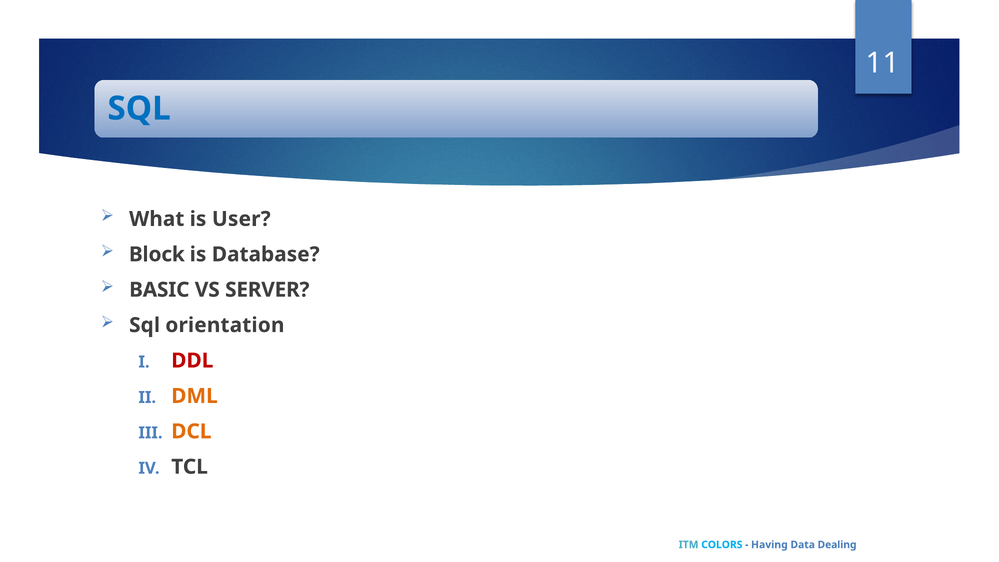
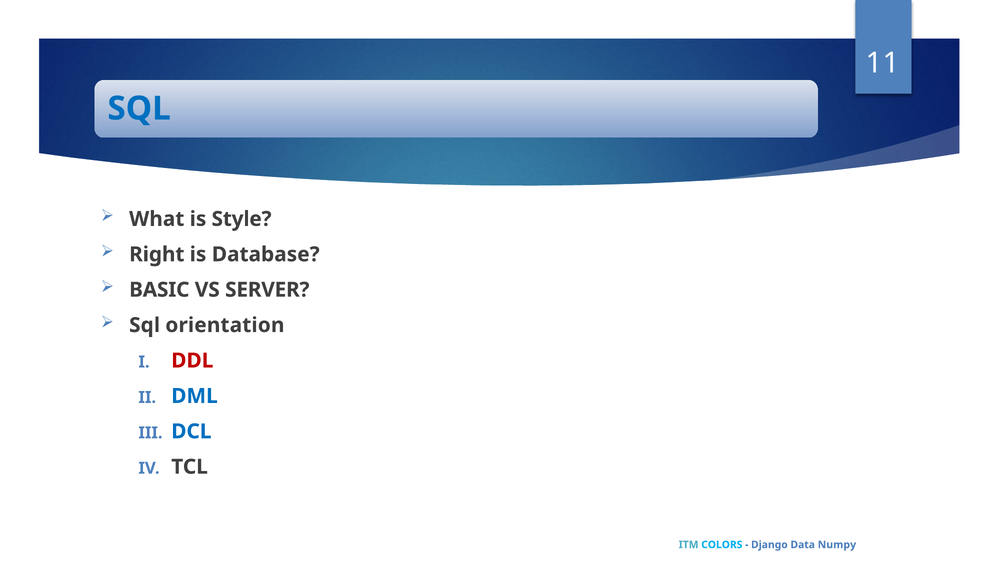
User: User -> Style (242, 219)
Block: Block -> Right (157, 254)
DML colour: orange -> blue (194, 396)
DCL colour: orange -> blue (191, 431)
Having: Having -> Django (769, 545)
Dealing: Dealing -> Numpy (837, 545)
